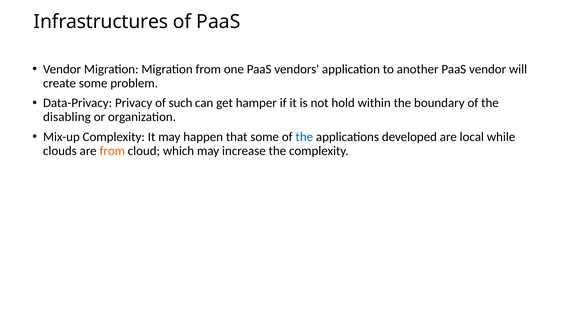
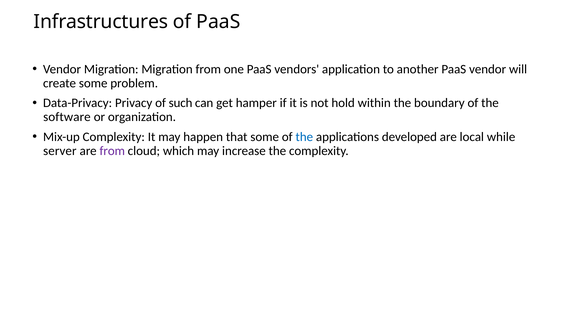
disabling: disabling -> software (67, 117)
clouds: clouds -> server (60, 151)
from colour: orange -> purple (112, 151)
